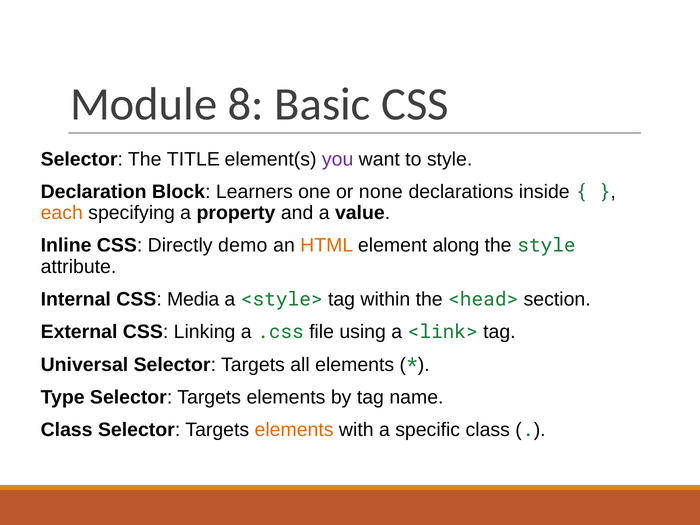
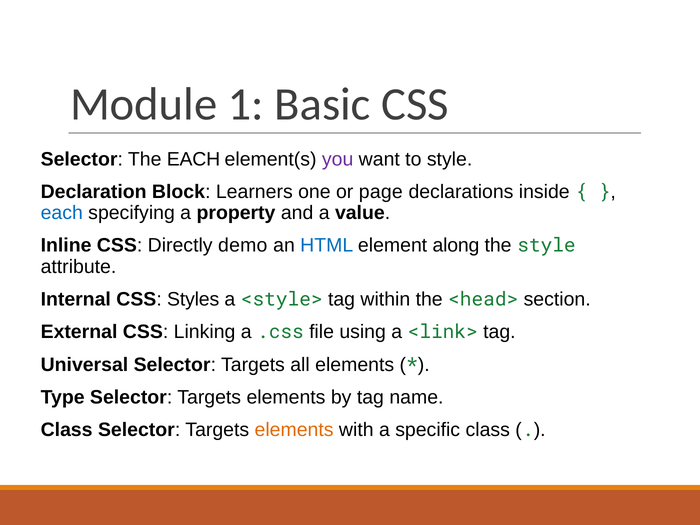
8: 8 -> 1 (246, 105)
The TITLE: TITLE -> EACH (193, 159)
none: none -> page (381, 192)
each colour: orange -> blue (62, 213)
HTML colour: orange -> blue (327, 246)
Media: Media -> Styles (193, 299)
